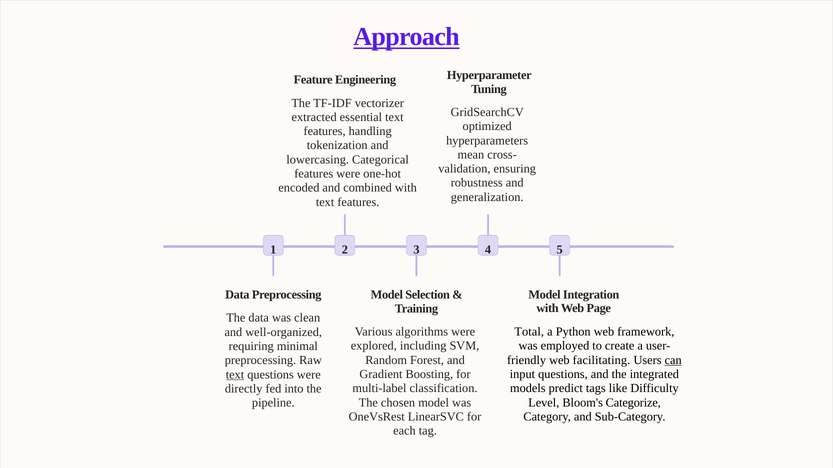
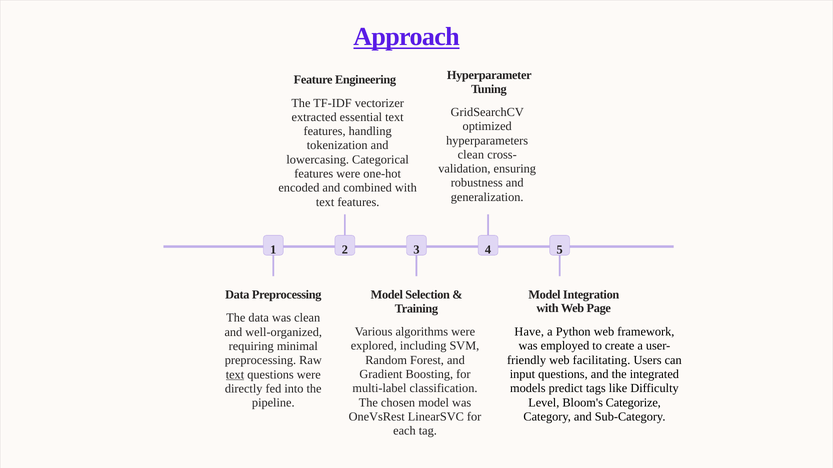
mean: mean -> clean (471, 155)
Total: Total -> Have (529, 332)
can underline: present -> none (673, 360)
